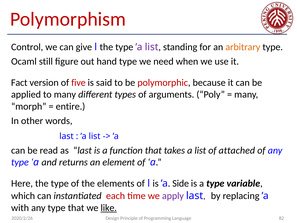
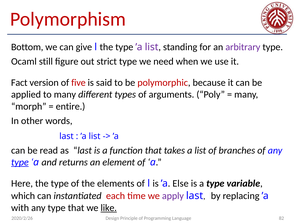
Control: Control -> Bottom (27, 47)
arbitrary colour: orange -> purple (243, 47)
hand: hand -> strict (107, 61)
attached: attached -> branches (237, 150)
type underline: none -> present (20, 162)
Side: Side -> Else (181, 183)
